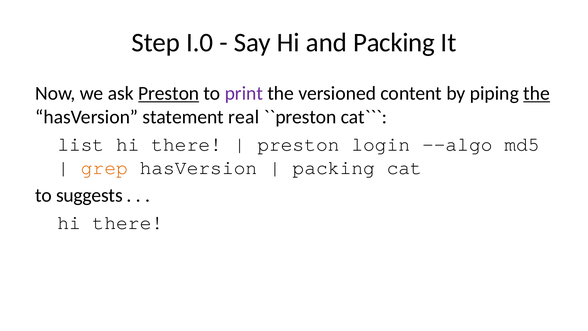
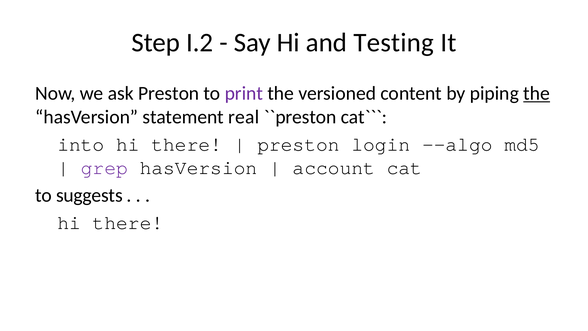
I.0: I.0 -> I.2 (200, 43)
and Packing: Packing -> Testing (394, 43)
Preston underline: present -> none (169, 93)
list: list -> into (81, 144)
grep colour: orange -> purple (104, 168)
packing: packing -> account (334, 168)
